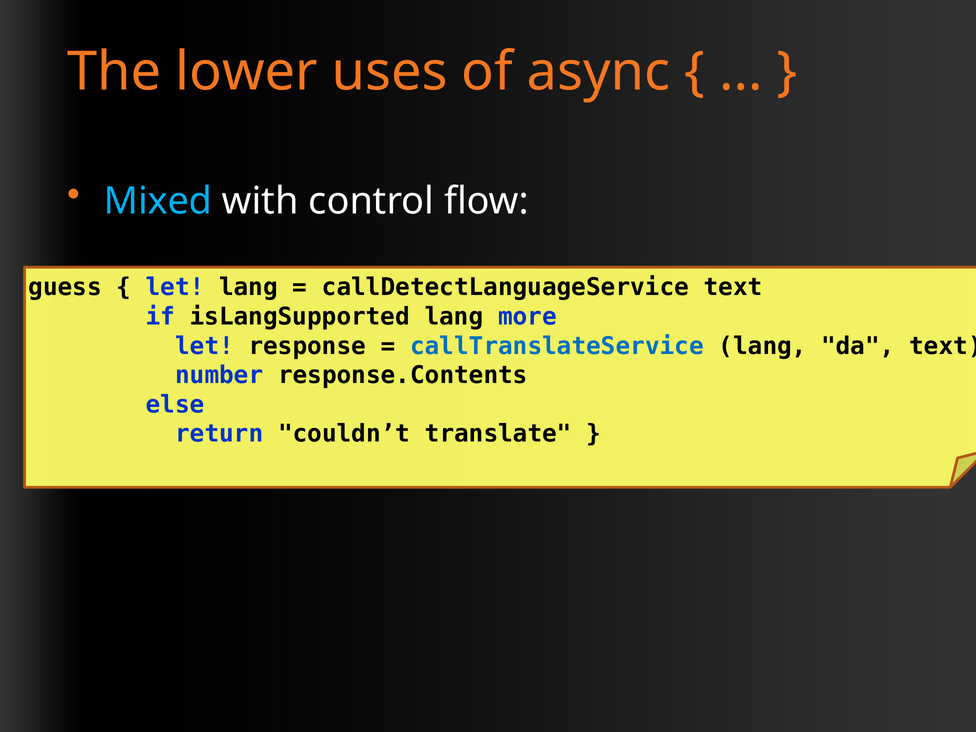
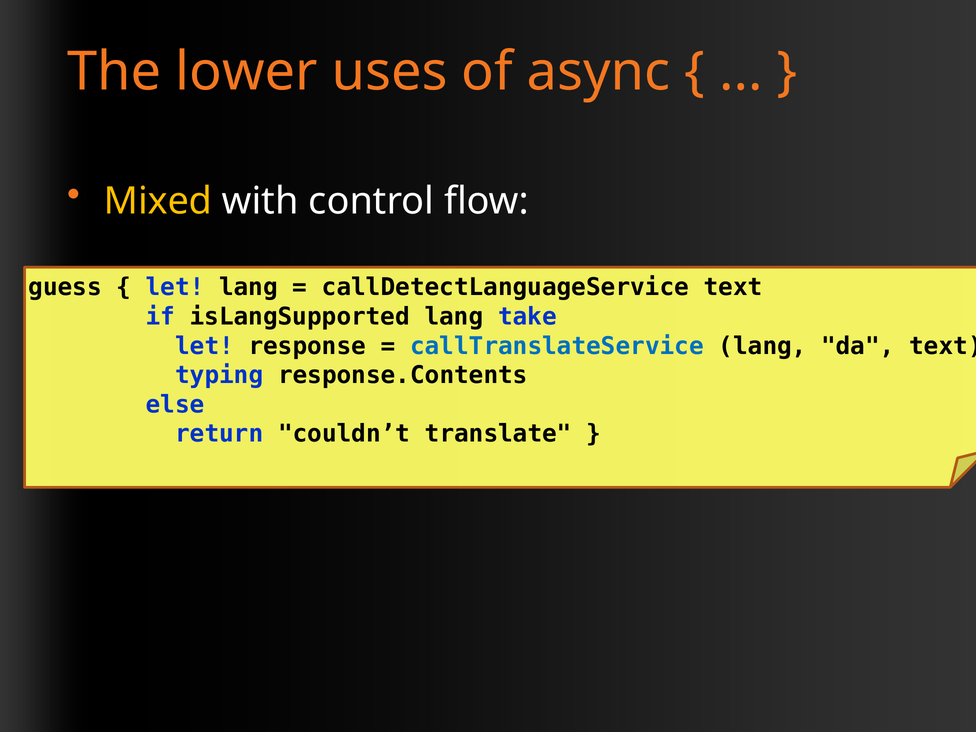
Mixed colour: light blue -> yellow (158, 201)
more: more -> take (527, 317)
number: number -> typing (219, 375)
